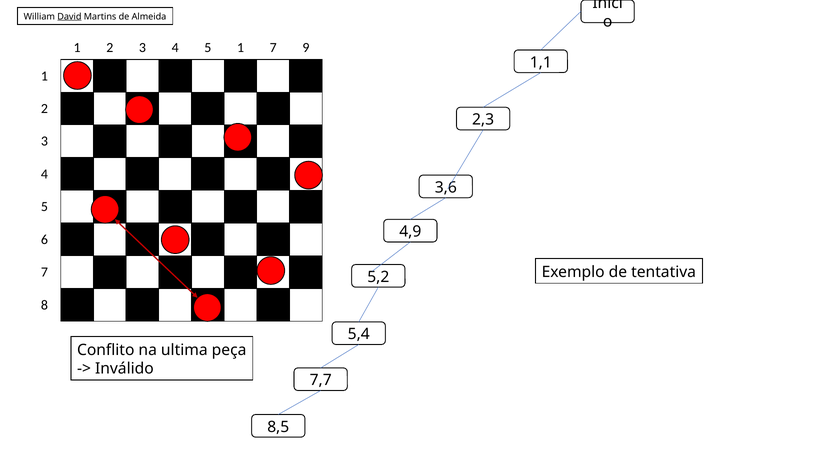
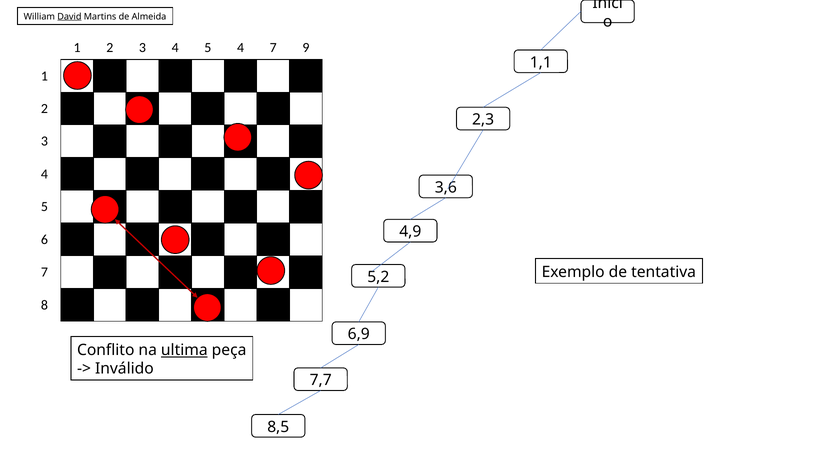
5 1: 1 -> 4 (241, 47)
5,4: 5,4 -> 6,9 (359, 334)
ultima underline: none -> present (184, 350)
